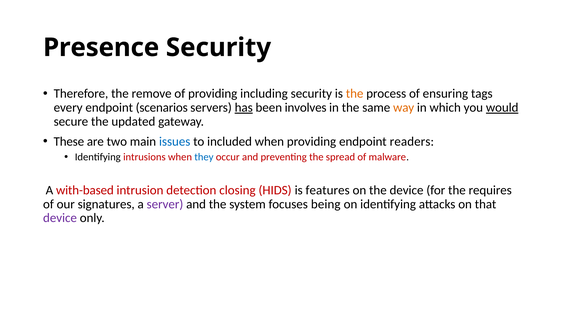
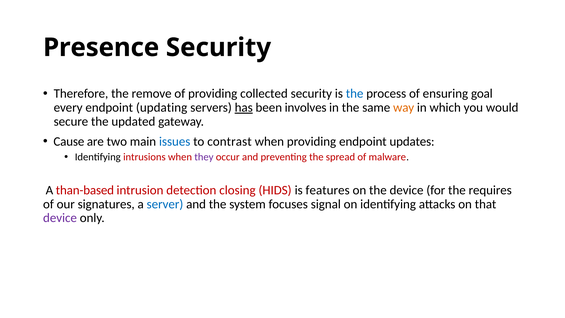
including: including -> collected (264, 94)
the colour: orange -> blue (355, 94)
tags: tags -> goal (482, 94)
scenarios: scenarios -> updating (162, 108)
would underline: present -> none (502, 108)
These: These -> Cause (69, 141)
included: included -> contrast (229, 141)
readers: readers -> updates (412, 141)
they colour: blue -> purple (204, 157)
with-based: with-based -> than-based (85, 190)
server colour: purple -> blue (165, 204)
being: being -> signal (326, 204)
